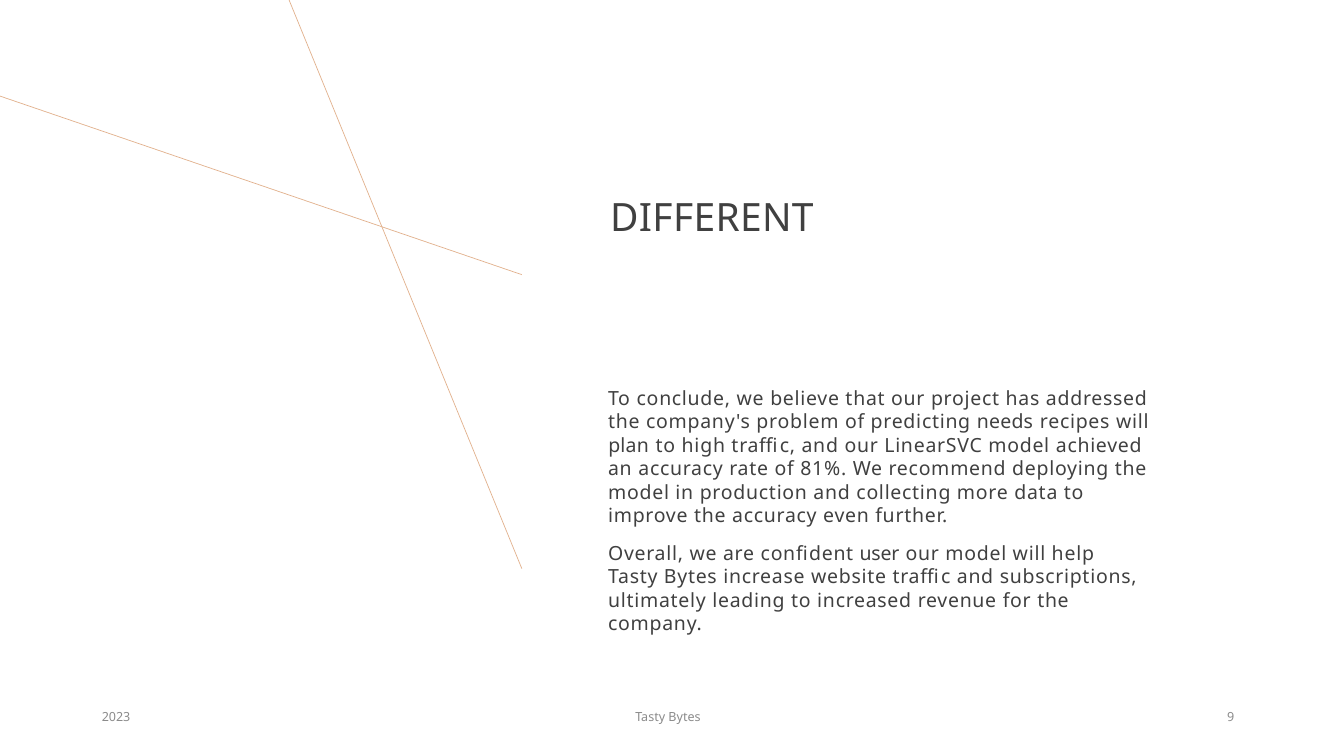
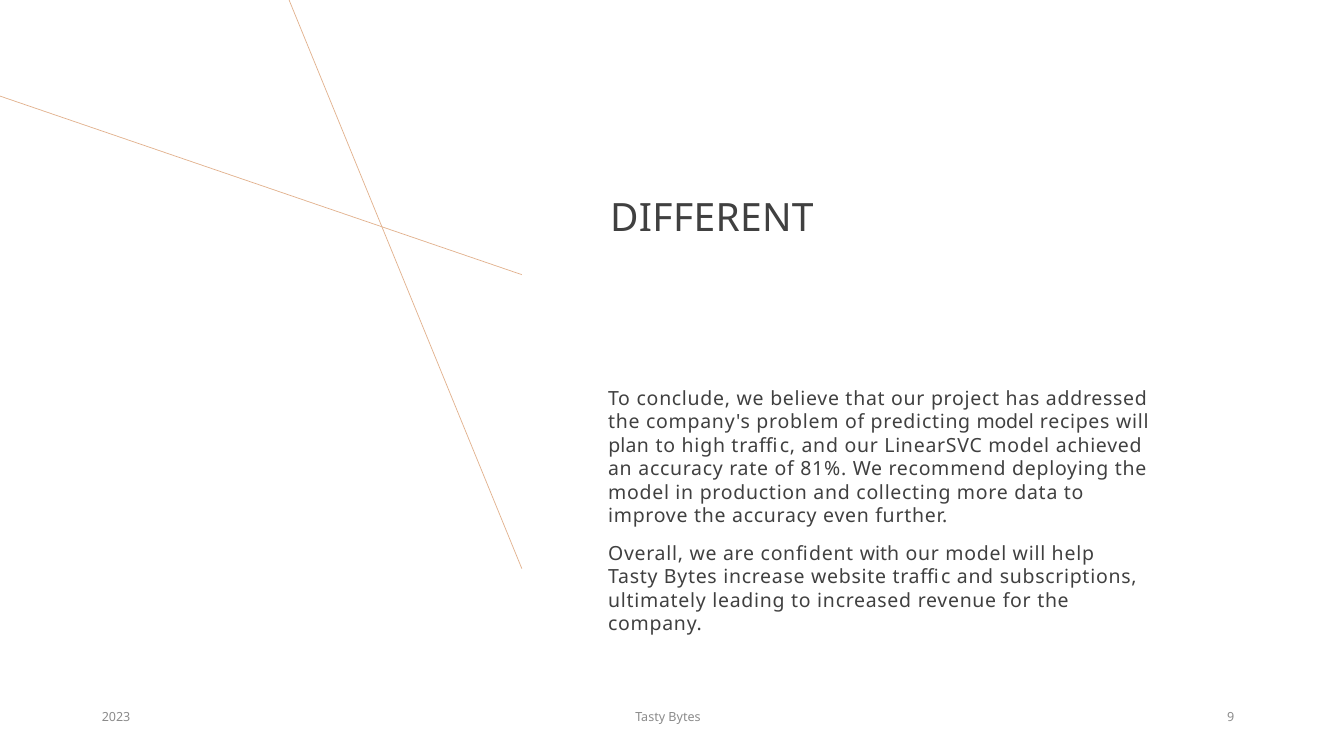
predicting needs: needs -> model (1005, 422)
user: user -> with (879, 553)
